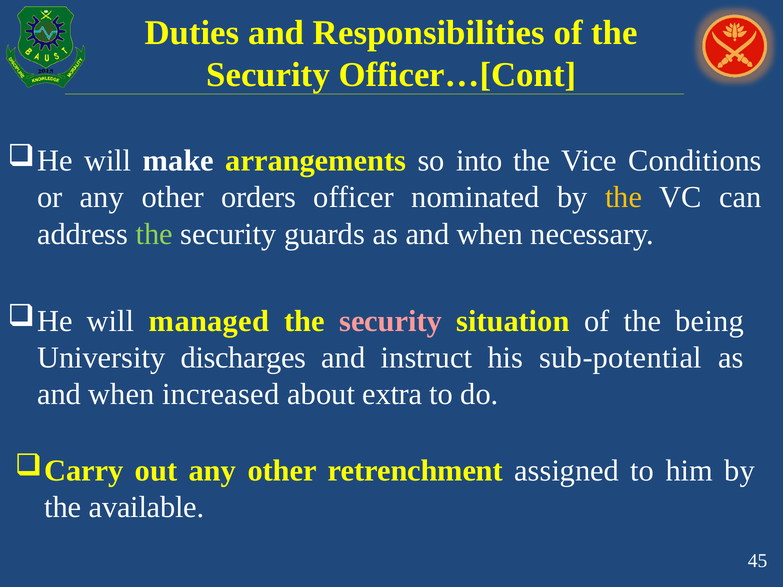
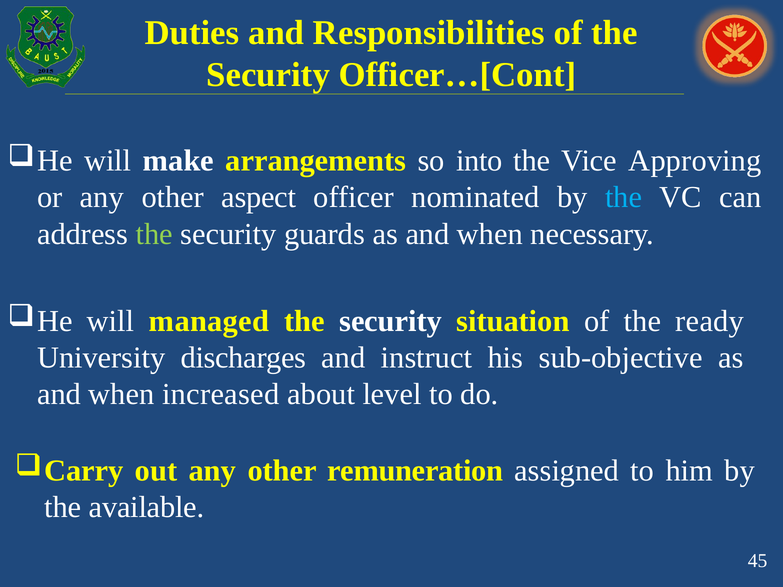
Conditions: Conditions -> Approving (695, 161)
orders: orders -> aspect (259, 198)
the colour: yellow -> light blue (624, 198)
security colour: pink -> white (391, 321)
being: being -> ready (710, 321)
sub-potential: sub-potential -> sub-objective (621, 358)
extra: extra -> level (392, 394)
retrenchment: retrenchment -> remuneration (415, 471)
